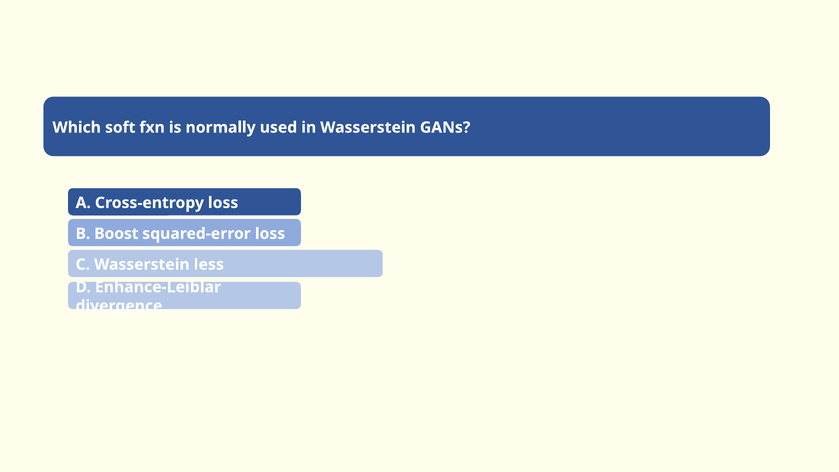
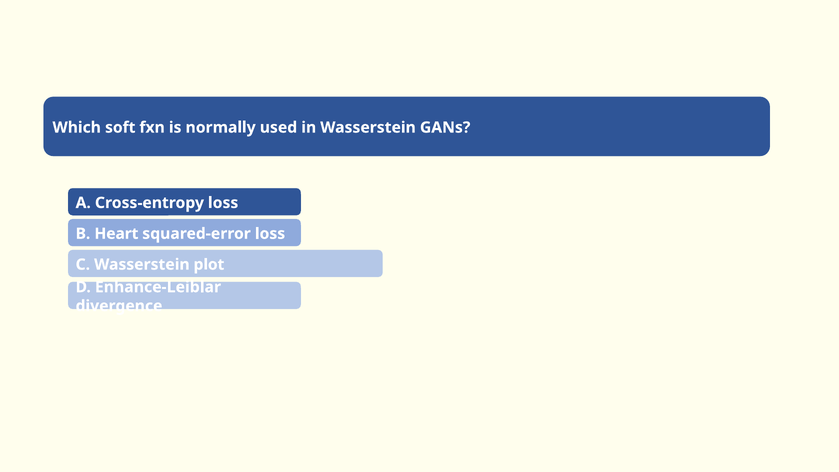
Boost: Boost -> Heart (116, 234)
less: less -> plot (209, 264)
